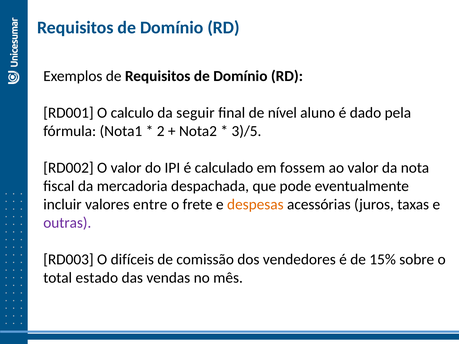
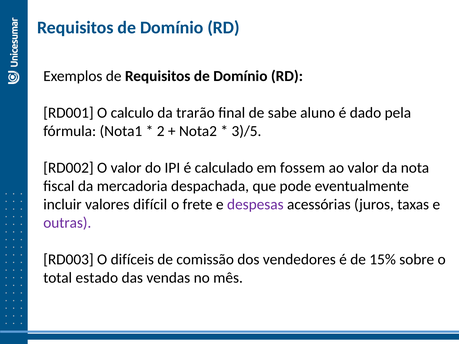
seguir: seguir -> trarão (195, 113)
nível: nível -> sabe (282, 113)
entre: entre -> difícil (150, 205)
despesas colour: orange -> purple (255, 205)
